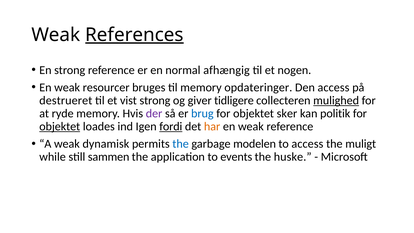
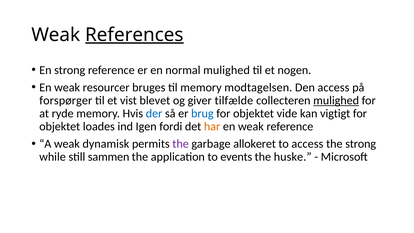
normal afhængig: afhængig -> mulighed (227, 70)
opdateringer: opdateringer -> modtagelsen (258, 87)
destrueret: destrueret -> forspørger (66, 100)
vist strong: strong -> blevet (155, 100)
tidligere: tidligere -> tilfælde (234, 100)
der colour: purple -> blue (154, 113)
sker: sker -> vide (287, 113)
politik: politik -> vigtigt (335, 113)
objektet underline: present -> none (60, 126)
fordi underline: present -> none (171, 126)
the colour: blue -> purple (181, 144)
modelen: modelen -> allokeret (255, 144)
the muligt: muligt -> strong (361, 144)
